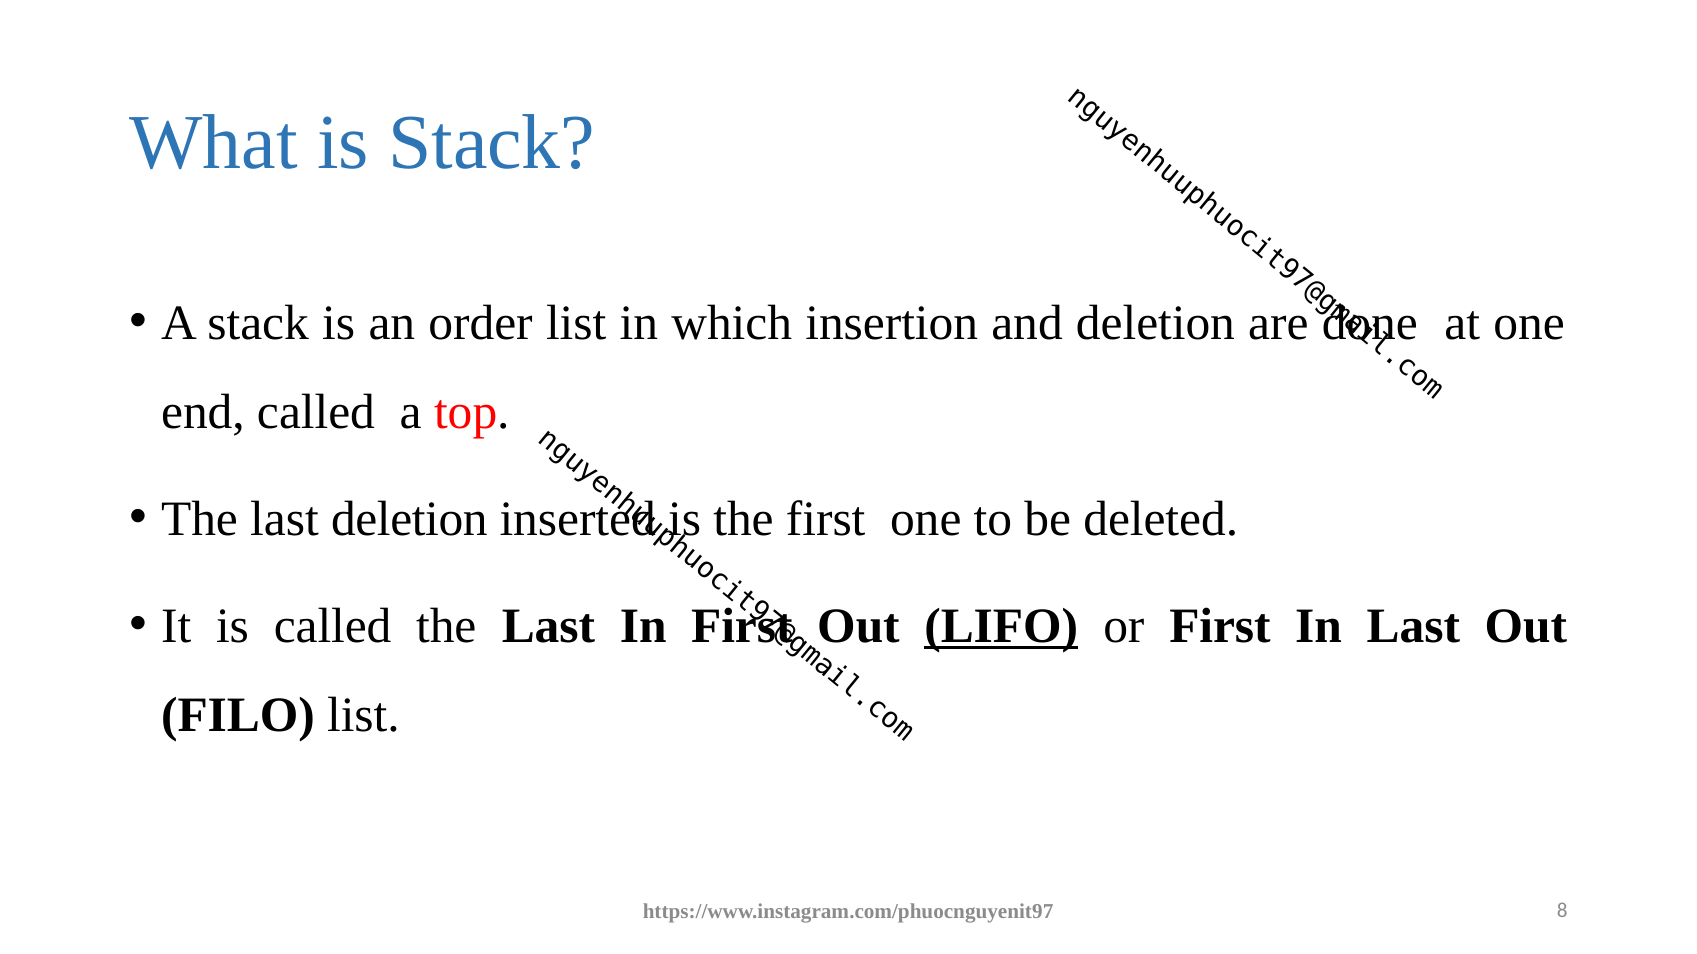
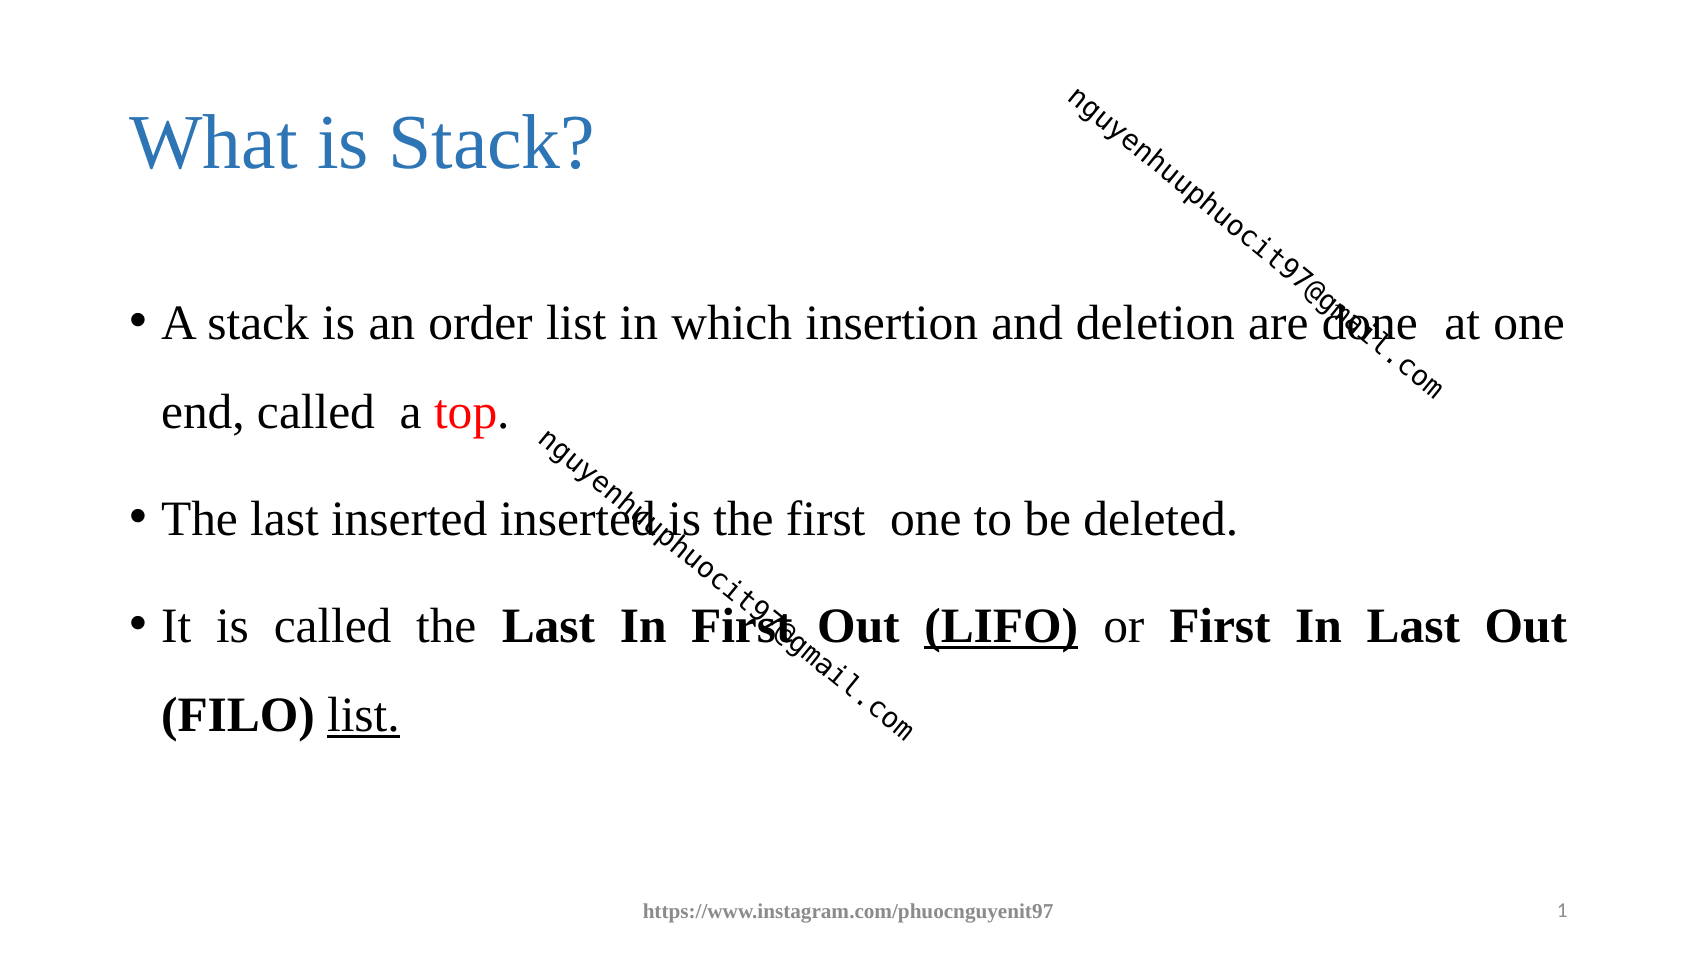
last deletion: deletion -> inserted (409, 519)
list underline: none -> present (363, 715)
8: 8 -> 1 (1562, 911)
